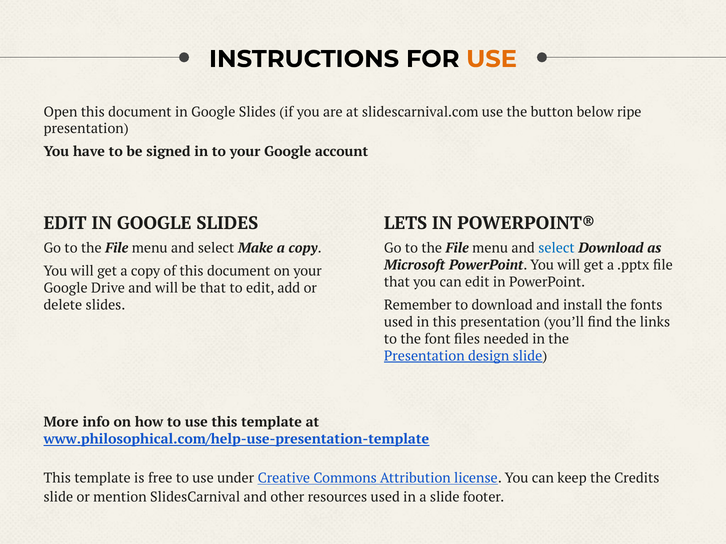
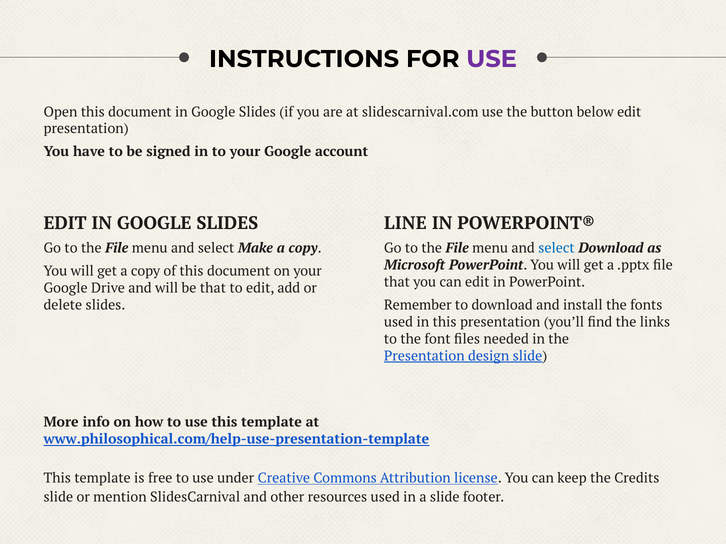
USE colour: orange -> purple (492, 59)
below ripe: ripe -> edit (629, 112)
LETS: LETS -> LINE (405, 223)
